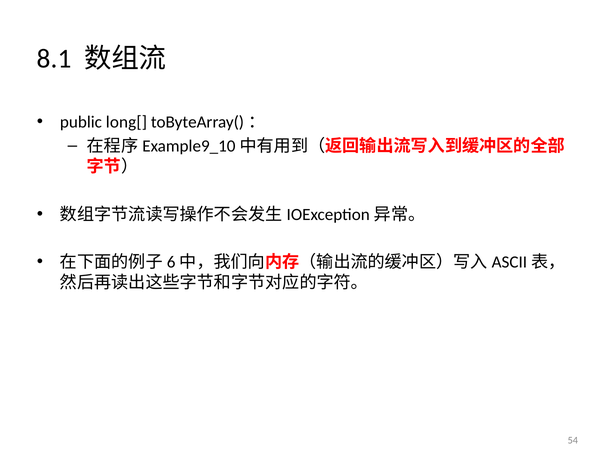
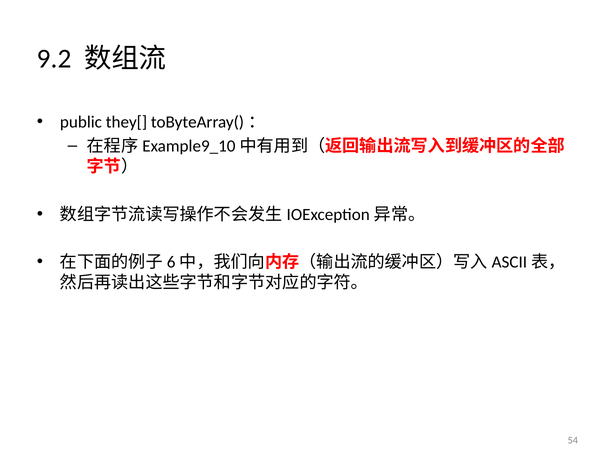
8.1: 8.1 -> 9.2 (54, 59)
long[: long[ -> they[ (127, 122)
